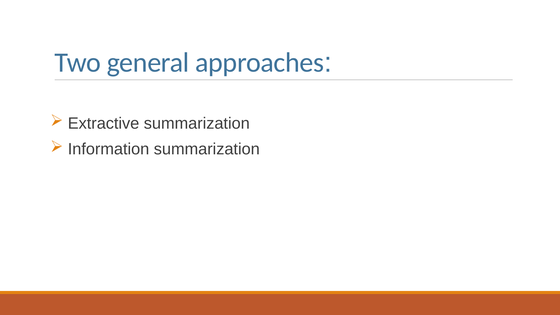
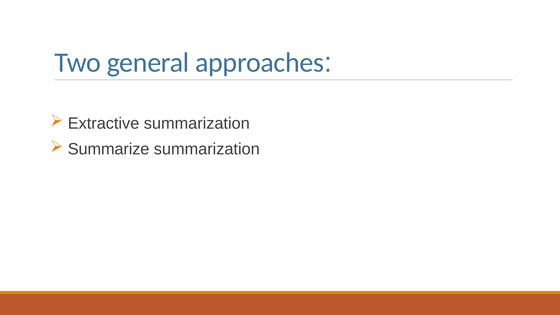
Information: Information -> Summarize (109, 149)
